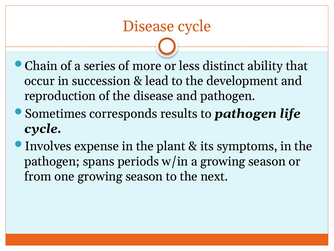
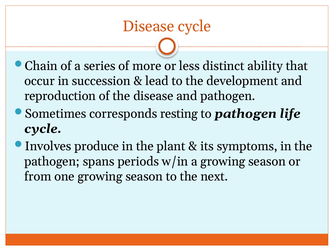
results: results -> resting (179, 113)
expense: expense -> produce (97, 146)
